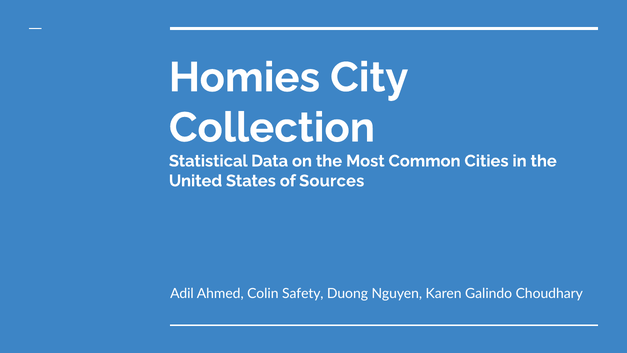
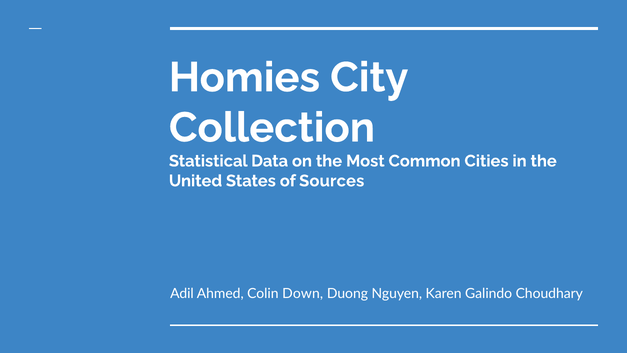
Safety: Safety -> Down (303, 294)
